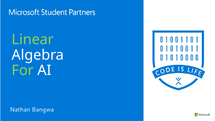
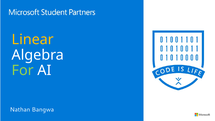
Linear colour: light green -> yellow (33, 39)
